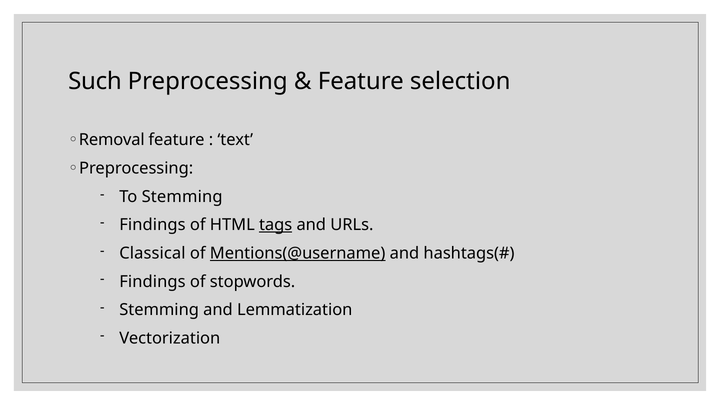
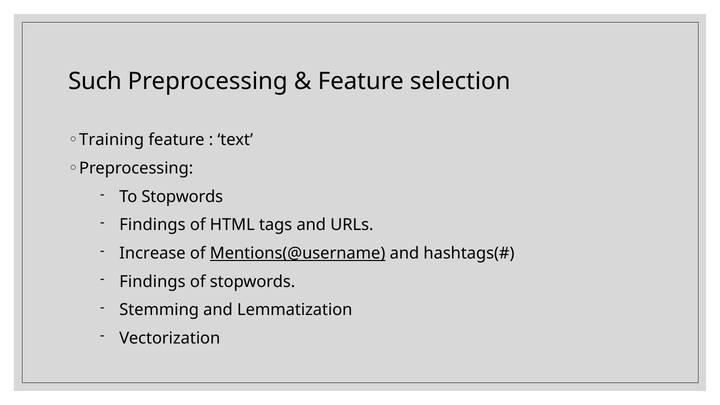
Removal: Removal -> Training (112, 140)
To Stemming: Stemming -> Stopwords (182, 197)
tags underline: present -> none (276, 225)
Classical: Classical -> Increase (152, 253)
